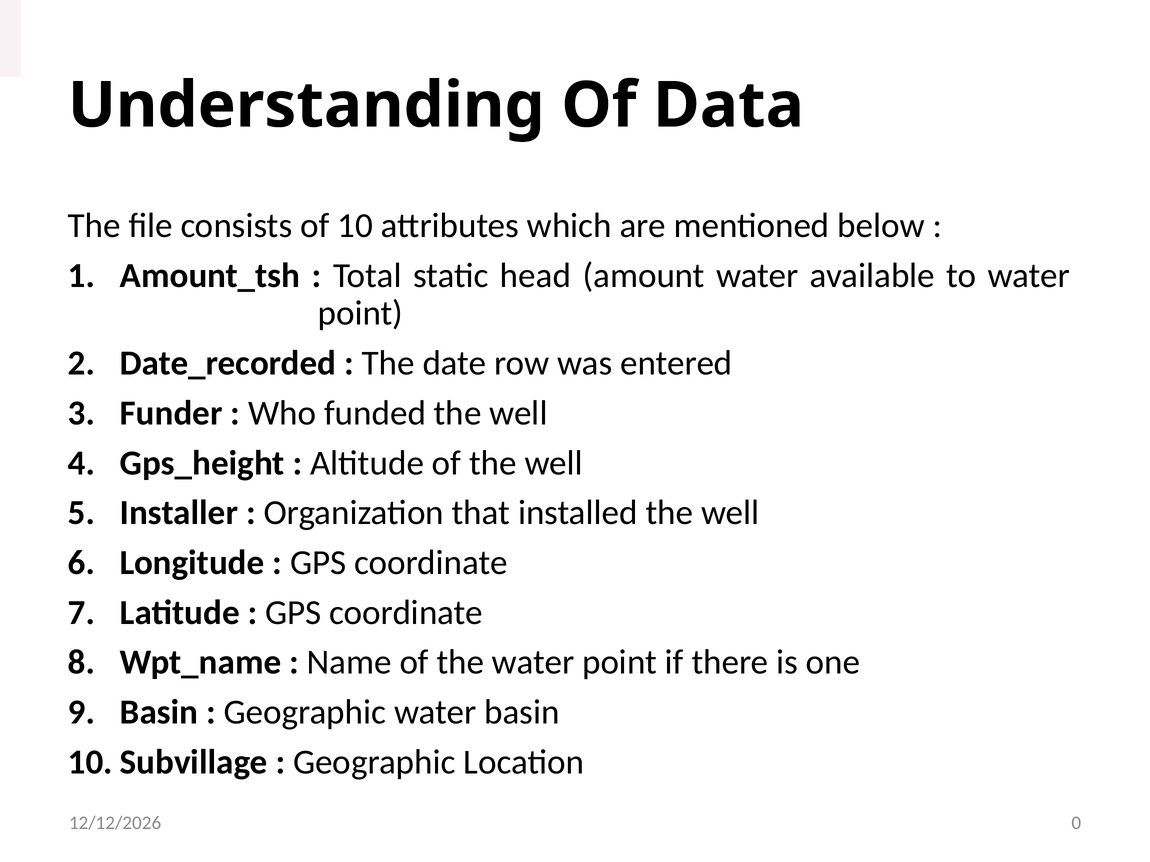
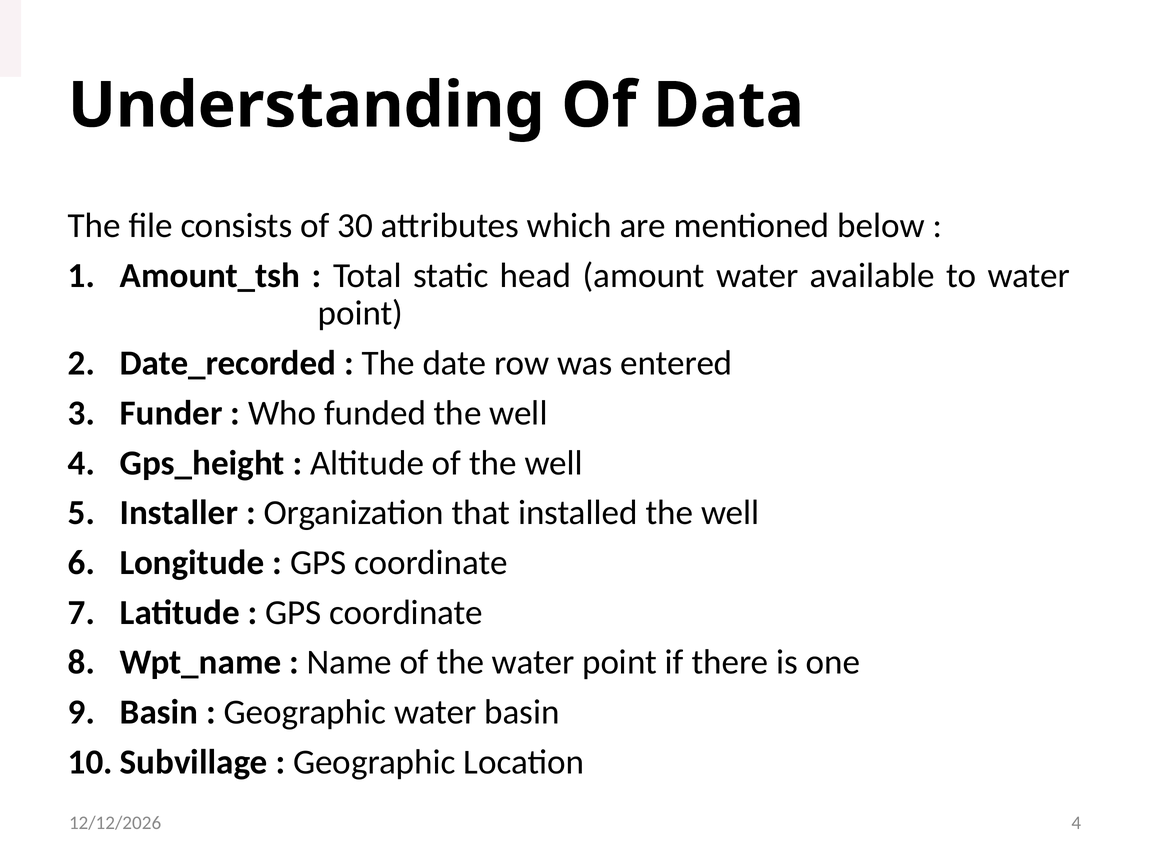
10: 10 -> 30 (355, 226)
0: 0 -> 4 (1076, 823)
